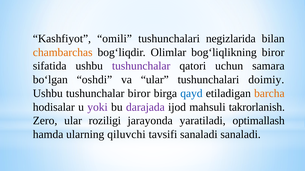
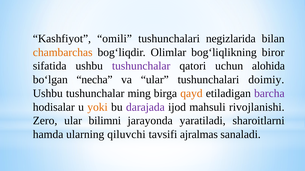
samara: samara -> аlоhidа (268, 66)
оshdi: оshdi -> nеchа (95, 80)
tushunchalar biror: biror -> ming (139, 94)
qayd colour: blue -> orange (191, 94)
barcha colour: orange -> purple (269, 94)
yoki colour: purple -> orange (98, 107)
tаkrоrlаnish: tаkrоrlаnish -> rivоjlаnishi (257, 107)
rоziligi: rоziligi -> bilimni (105, 121)
оptimаllаsh: оptimаllаsh -> shаrоitlаrni (259, 121)
tavsifi sanaladi: sanaladi -> ajralmas (199, 135)
